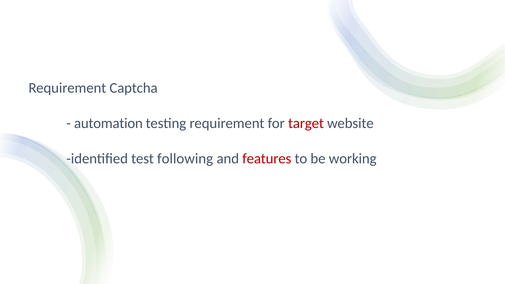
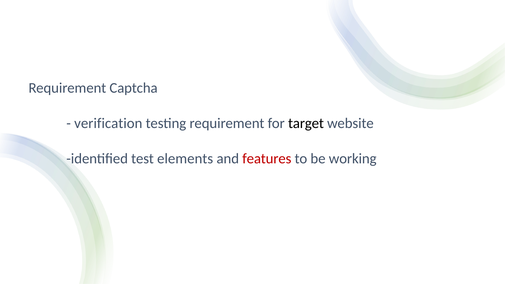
automation: automation -> verification (108, 123)
target colour: red -> black (306, 123)
following: following -> elements (185, 159)
